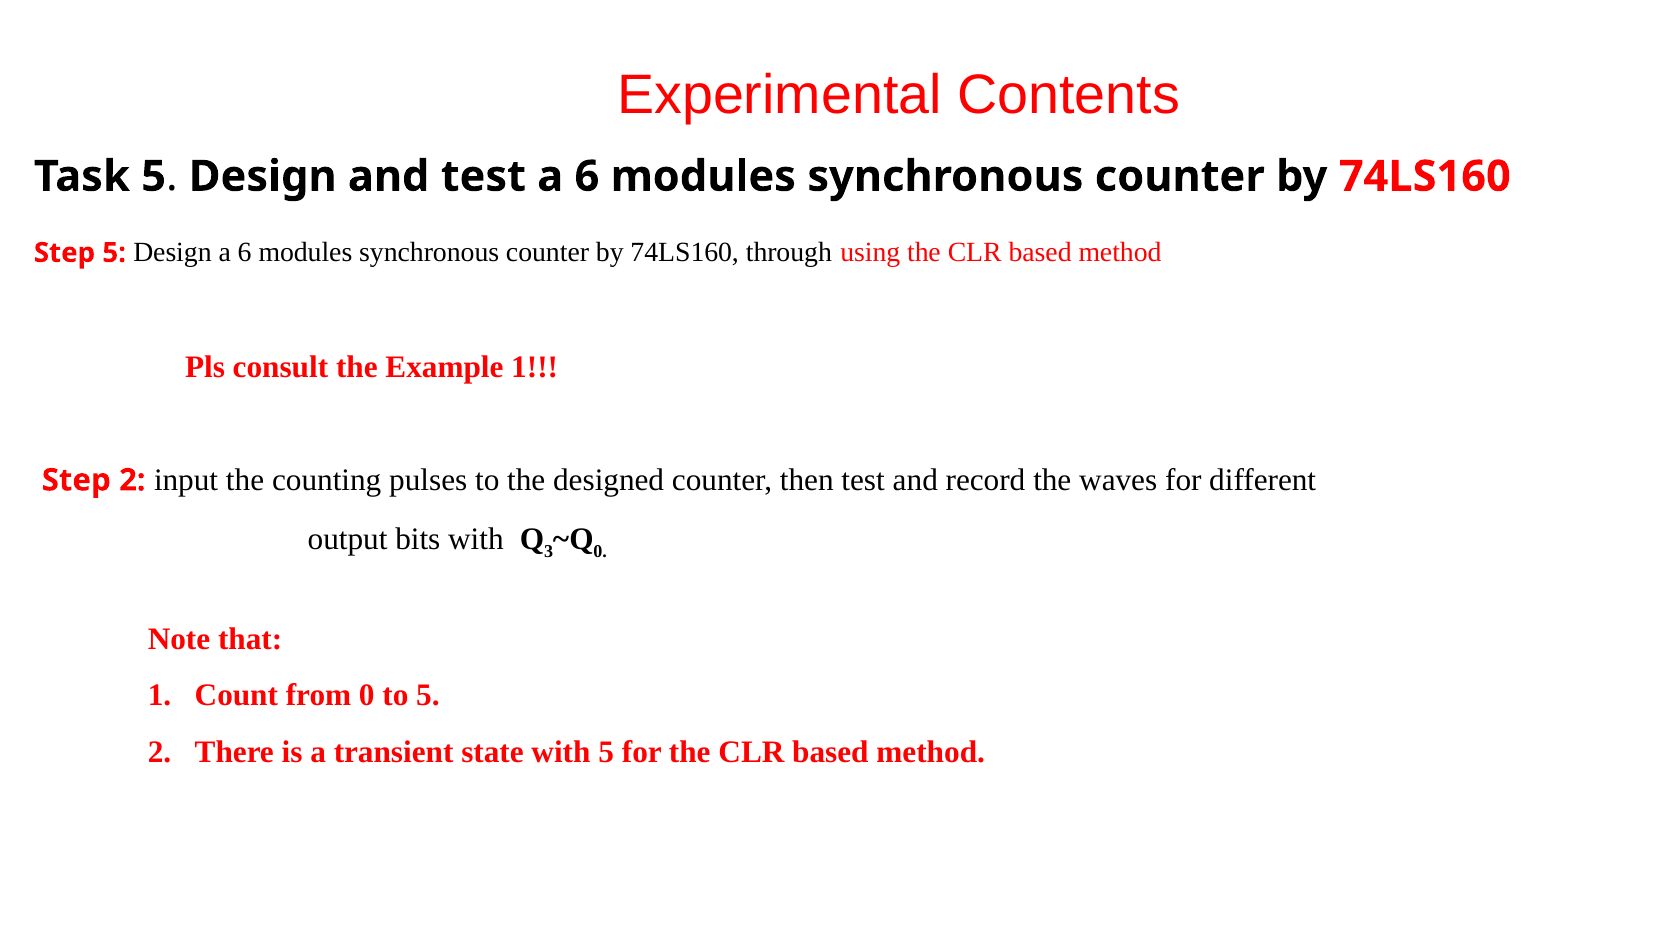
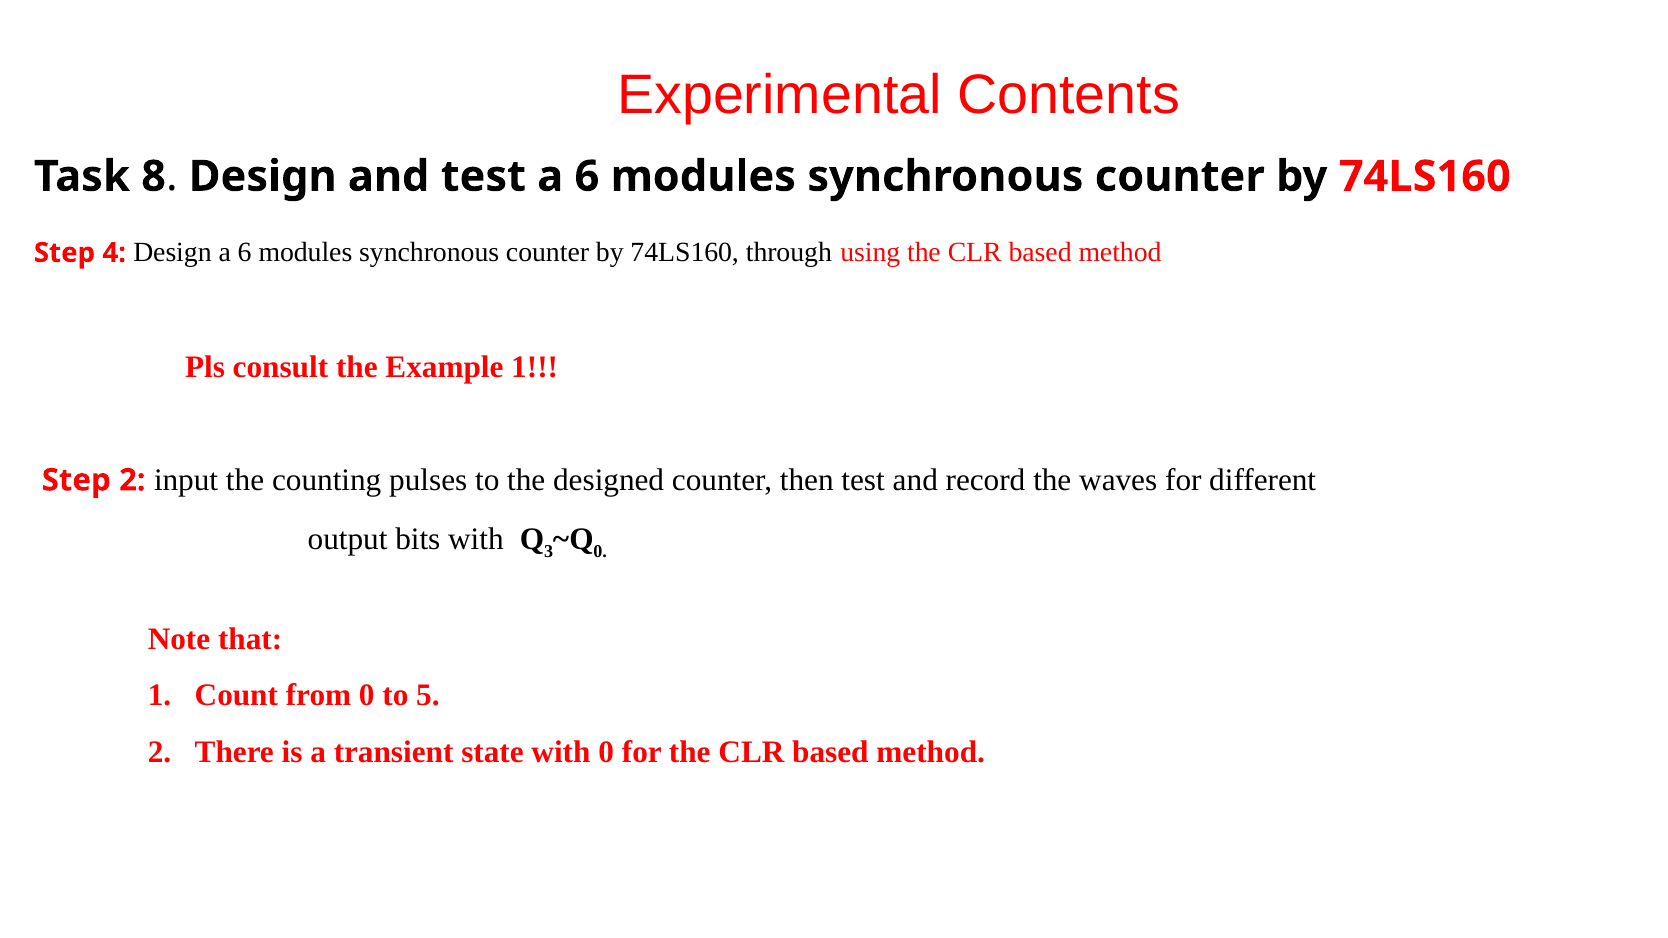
Task 5: 5 -> 8 (154, 177)
Step 5: 5 -> 4 (114, 253)
with 5: 5 -> 0 (606, 752)
